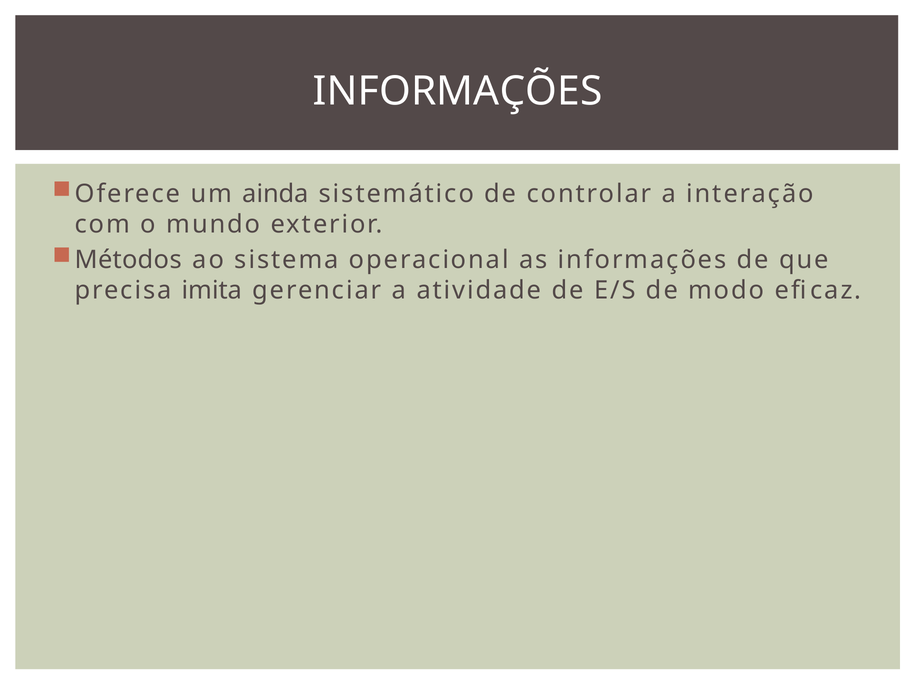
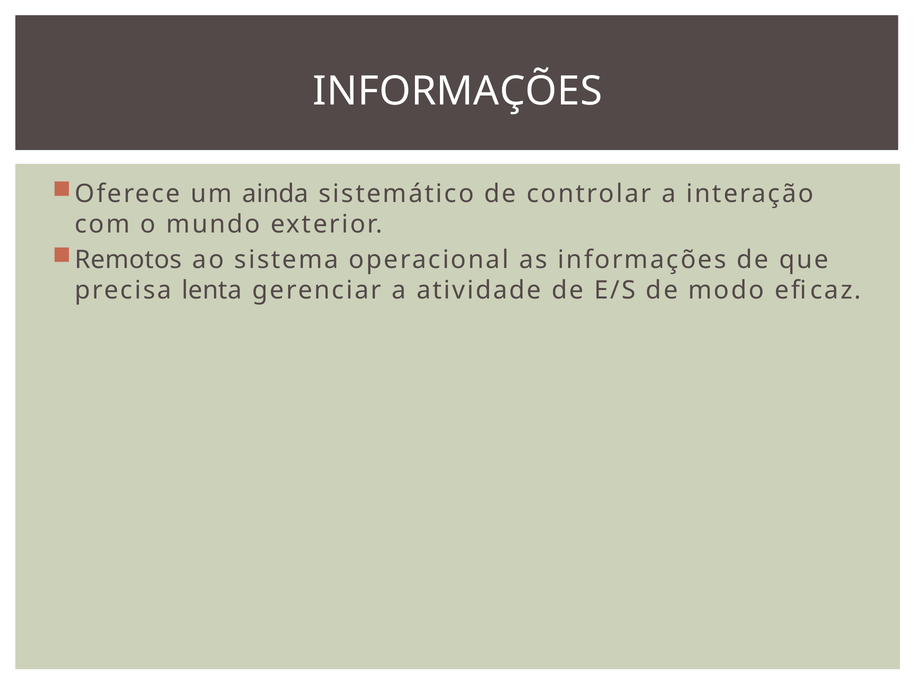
Métodos: Métodos -> Remotos (128, 260)
imita: imita -> lenta (212, 291)
